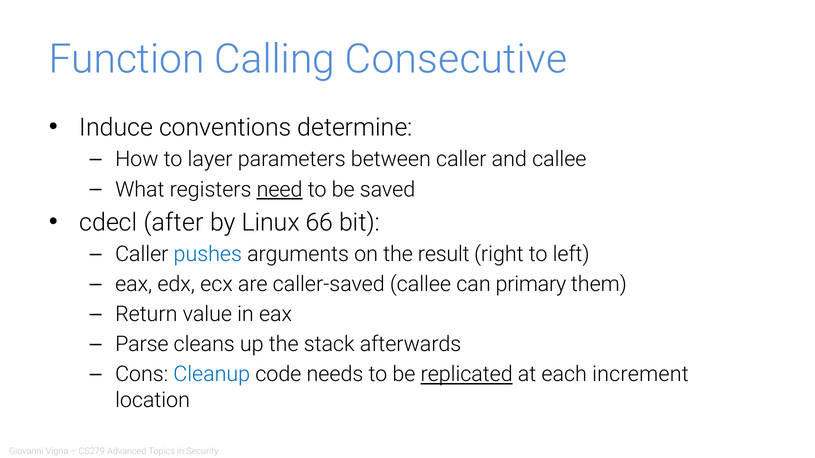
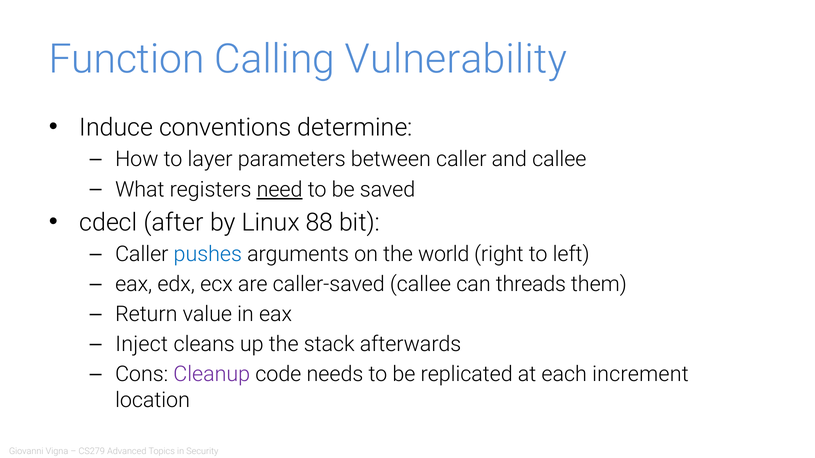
Consecutive: Consecutive -> Vulnerability (456, 59)
66: 66 -> 88 (319, 223)
result: result -> world (444, 255)
primary: primary -> threads (531, 285)
Parse: Parse -> Inject (142, 345)
Cleanup colour: blue -> purple (212, 375)
replicated underline: present -> none (467, 375)
